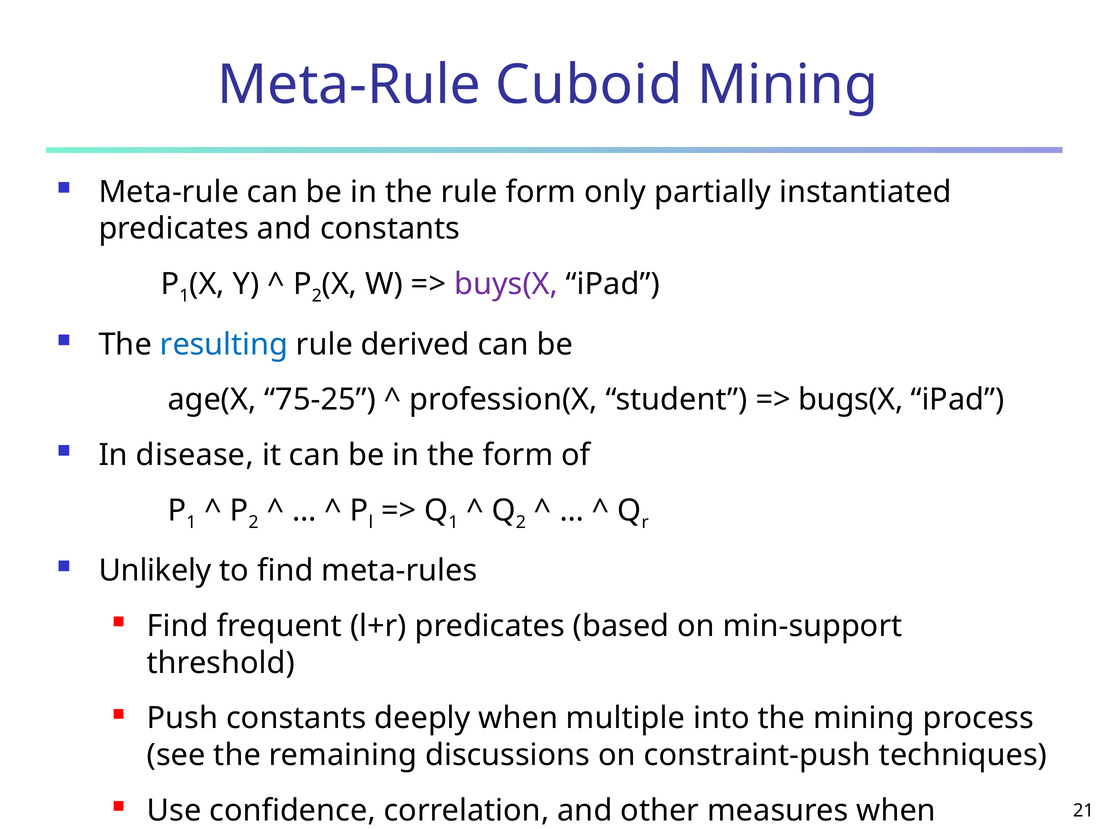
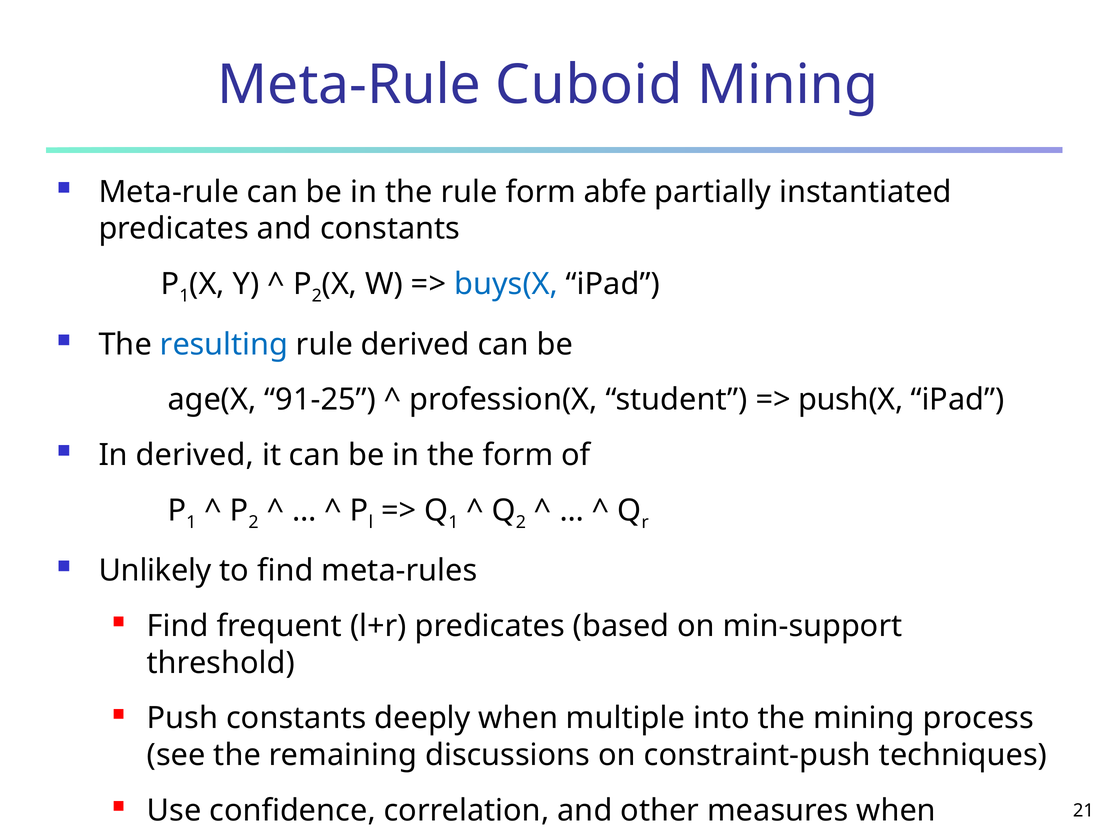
only: only -> abfe (615, 192)
buys(X colour: purple -> blue (506, 284)
75-25: 75-25 -> 91-25 (320, 400)
bugs(X: bugs(X -> push(X (851, 400)
In disease: disease -> derived (195, 455)
